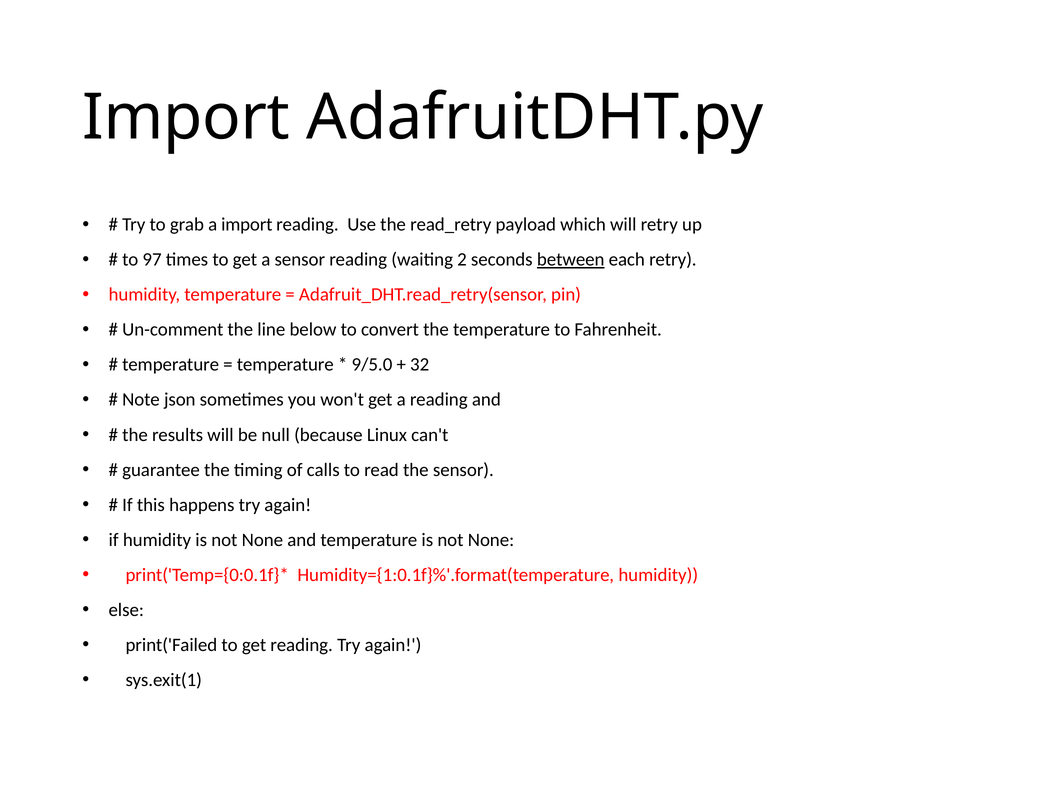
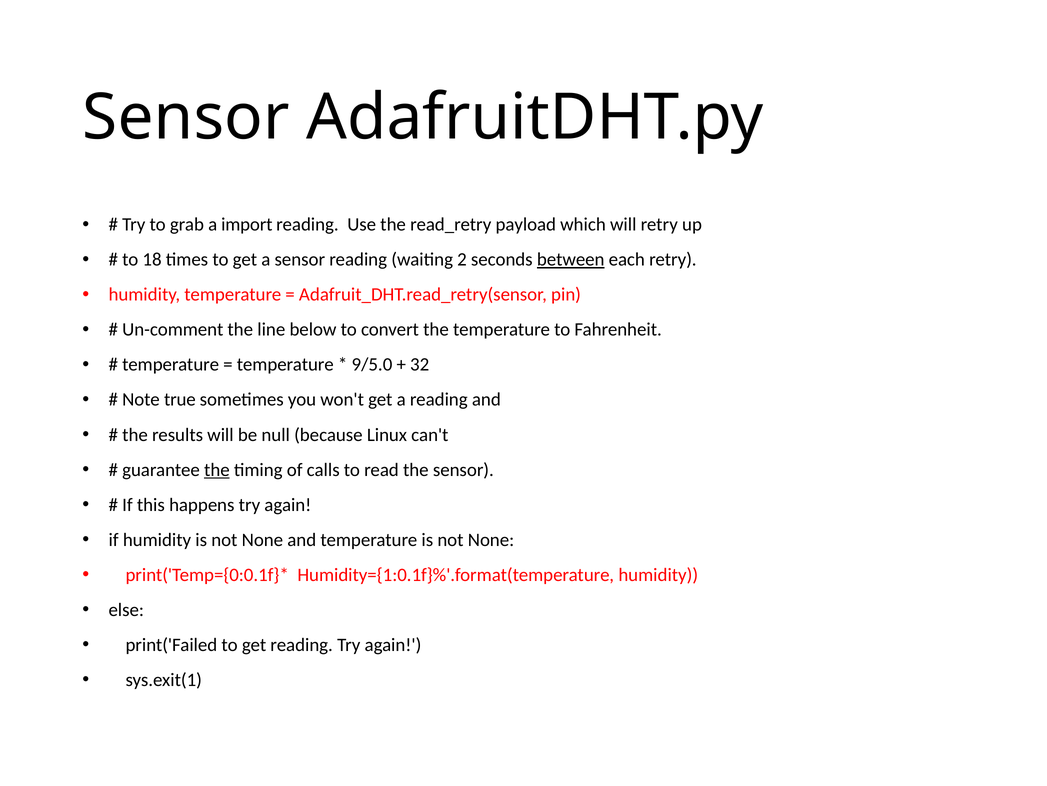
Import: Import -> Sensor (186, 117)
97: 97 -> 18 (152, 259)
json: json -> true (180, 399)
the underline: none -> present (217, 469)
